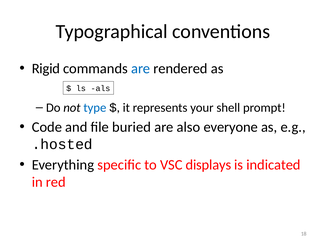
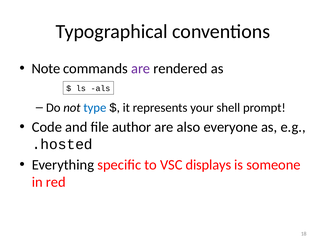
Rigid: Rigid -> Note (46, 68)
are colour: blue -> purple (141, 68)
buried: buried -> author (132, 127)
indicated: indicated -> someone (273, 164)
